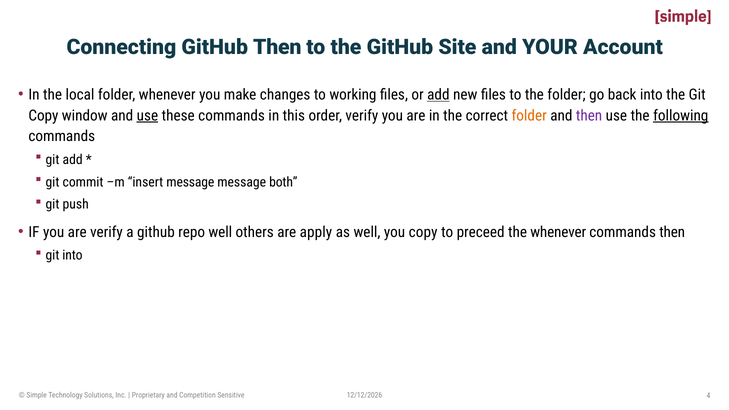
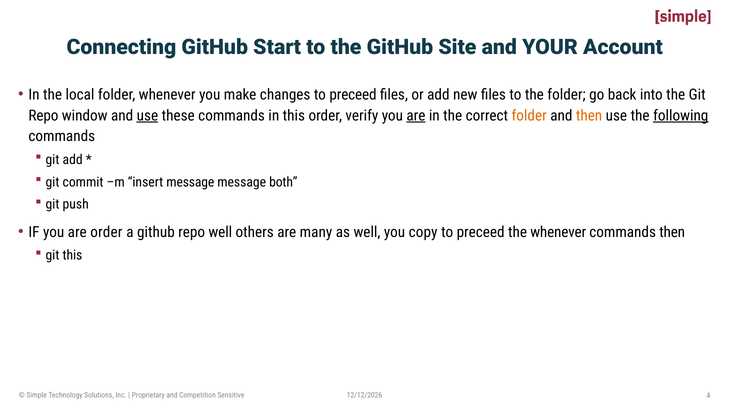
GitHub Then: Then -> Start (277, 47)
changes to working: working -> preceed (353, 95)
add underline: present -> none (438, 95)
Copy: Copy -> Repo (43, 116)
are underline: none -> present (416, 116)
then colour: purple -> orange (589, 116)
are verify: verify -> order (106, 232)
apply: apply -> many (316, 232)
git into: into -> this (72, 255)
